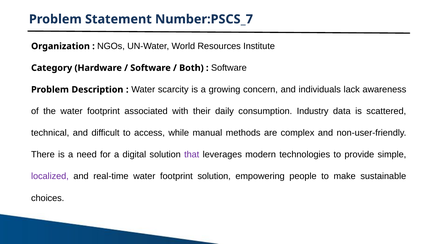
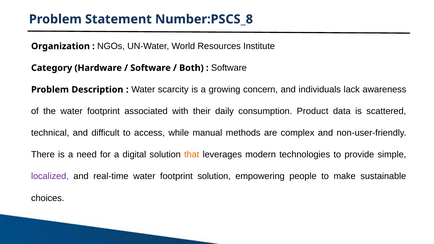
Number:PSCS_7: Number:PSCS_7 -> Number:PSCS_8 (204, 19)
Industry: Industry -> Product (313, 111)
that colour: purple -> orange (192, 155)
